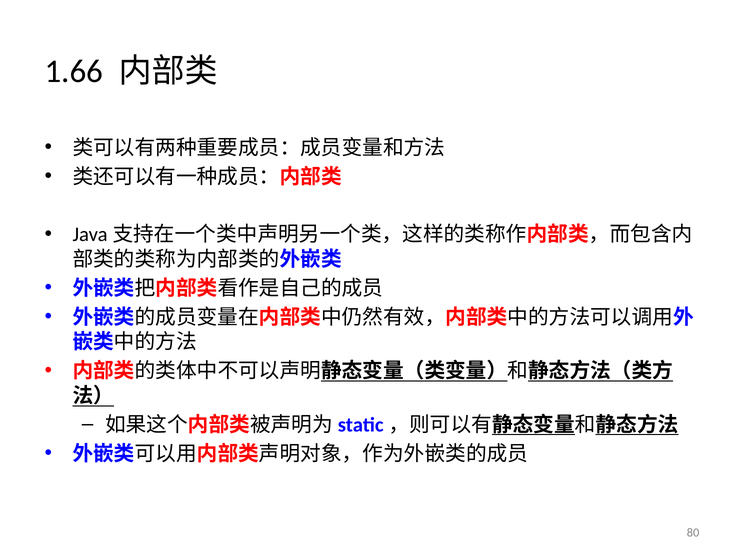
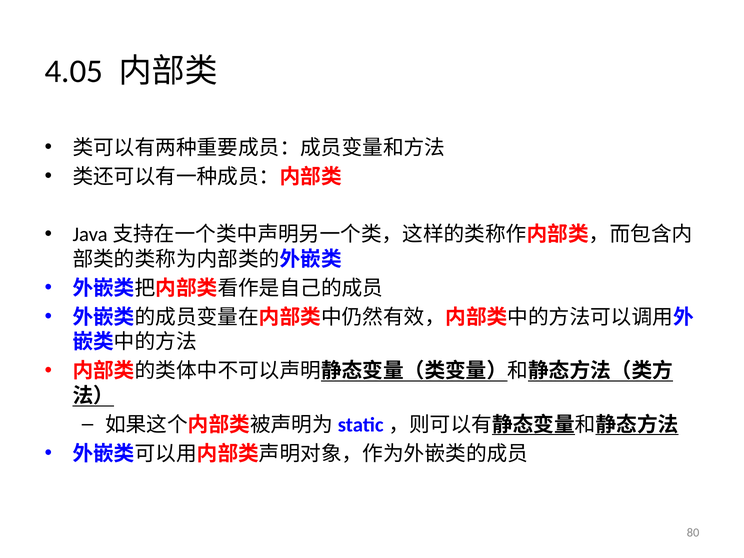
1.66: 1.66 -> 4.05 (74, 71)
